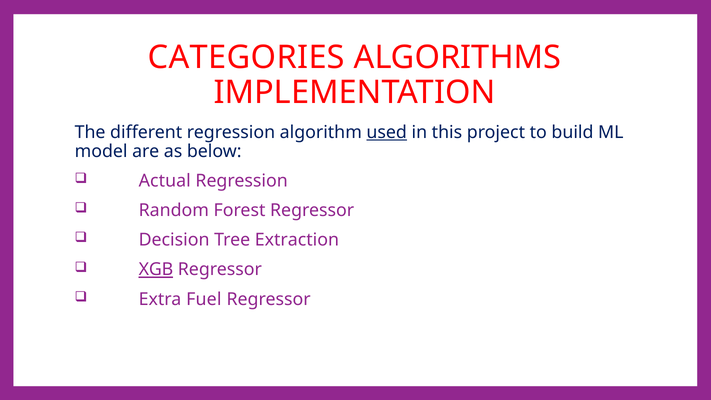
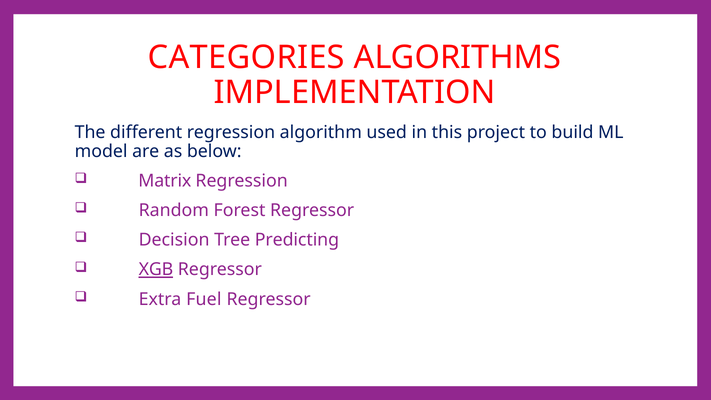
used underline: present -> none (387, 132)
Actual: Actual -> Matrix (165, 181)
Extraction: Extraction -> Predicting (297, 240)
